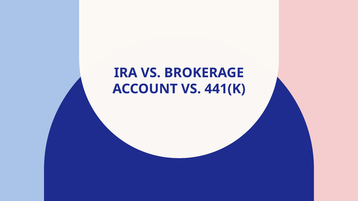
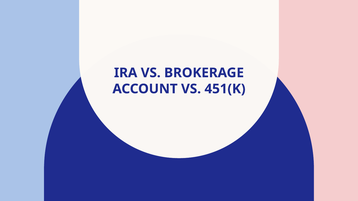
441(K: 441(K -> 451(K (225, 89)
